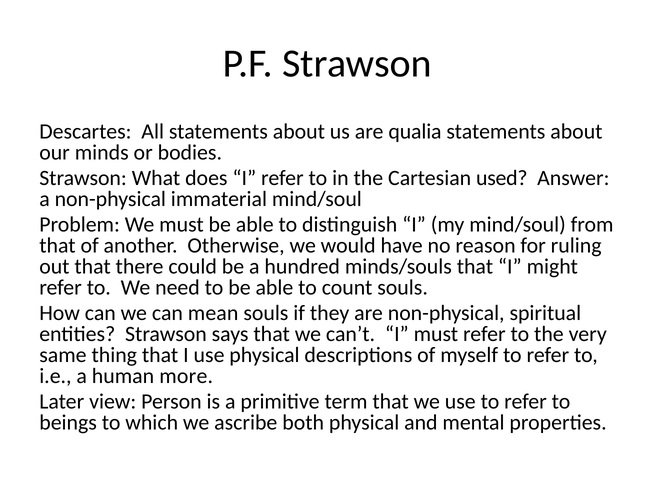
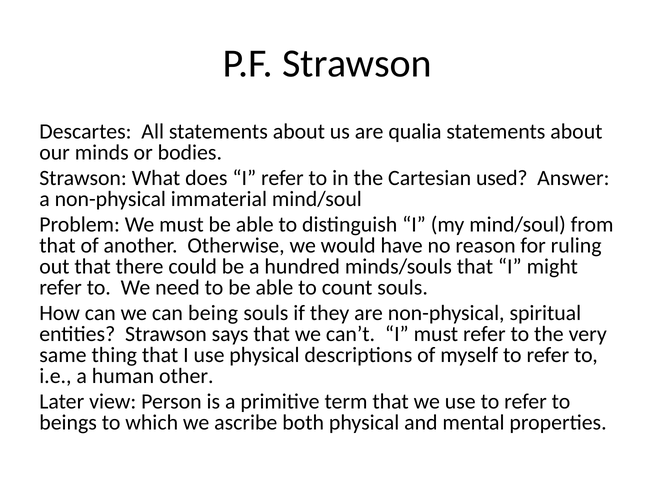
mean: mean -> being (213, 313)
more: more -> other (186, 376)
